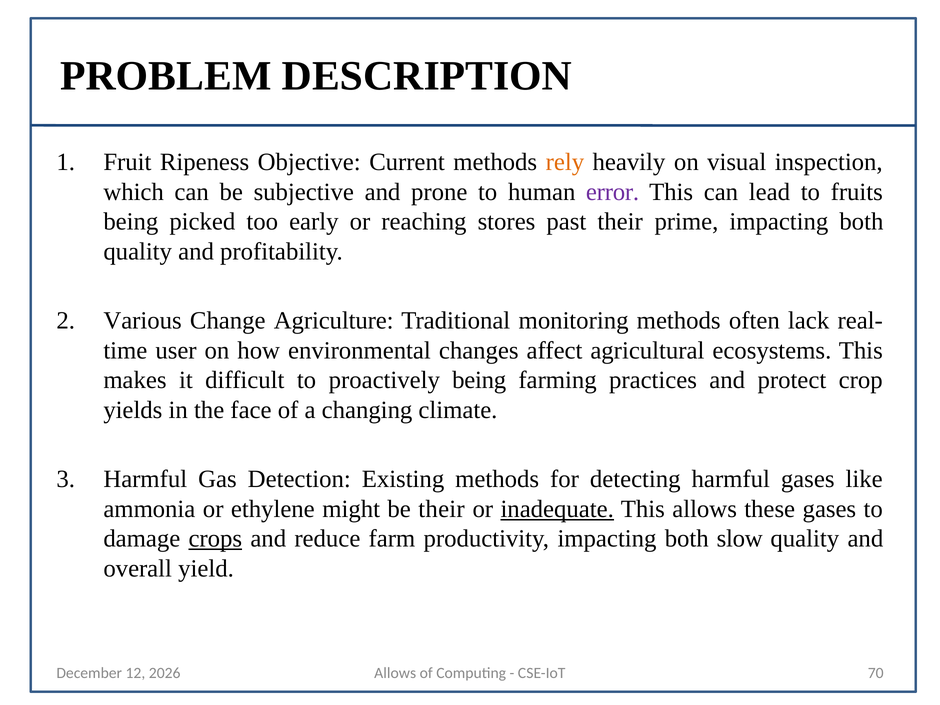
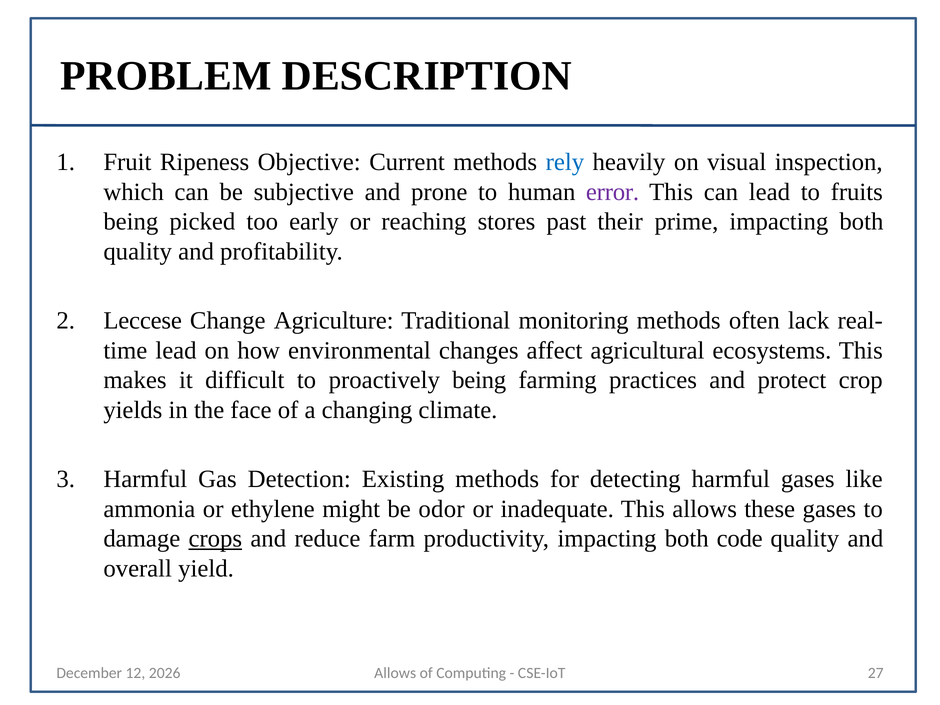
rely colour: orange -> blue (565, 162)
Various: Various -> Leccese (143, 321)
user: user -> lead (176, 350)
be their: their -> odor (442, 509)
inadequate underline: present -> none (557, 509)
slow: slow -> code (740, 539)
70: 70 -> 27 (876, 673)
